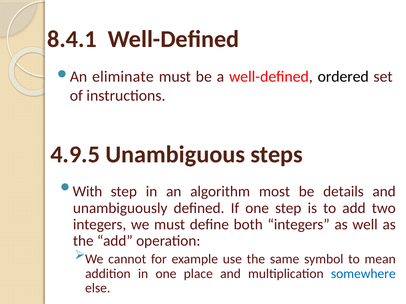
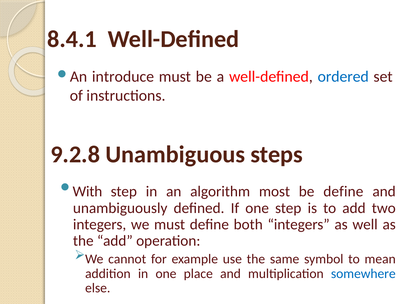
eliminate: eliminate -> introduce (123, 77)
ordered colour: black -> blue (343, 77)
4.9.5: 4.9.5 -> 9.2.8 (75, 155)
be details: details -> define (343, 192)
